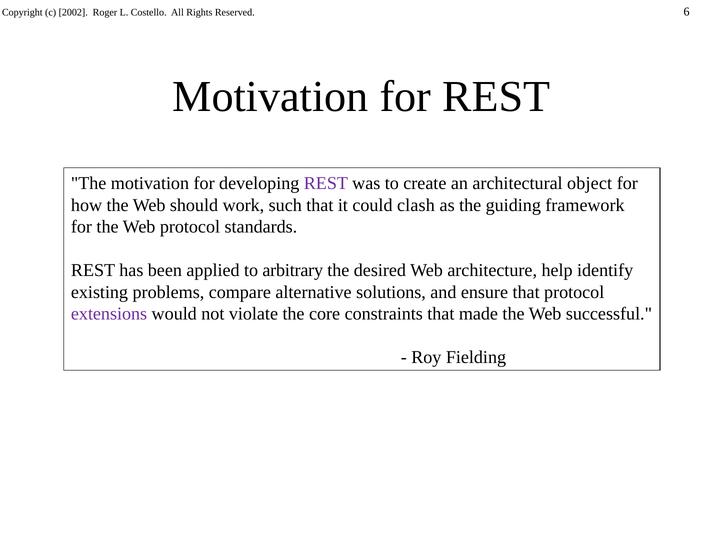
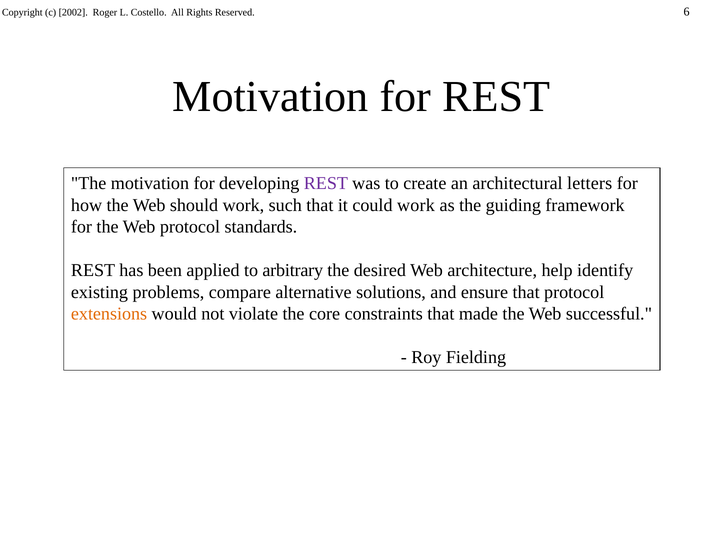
object: object -> letters (590, 183)
could clash: clash -> work (416, 205)
extensions colour: purple -> orange (109, 313)
